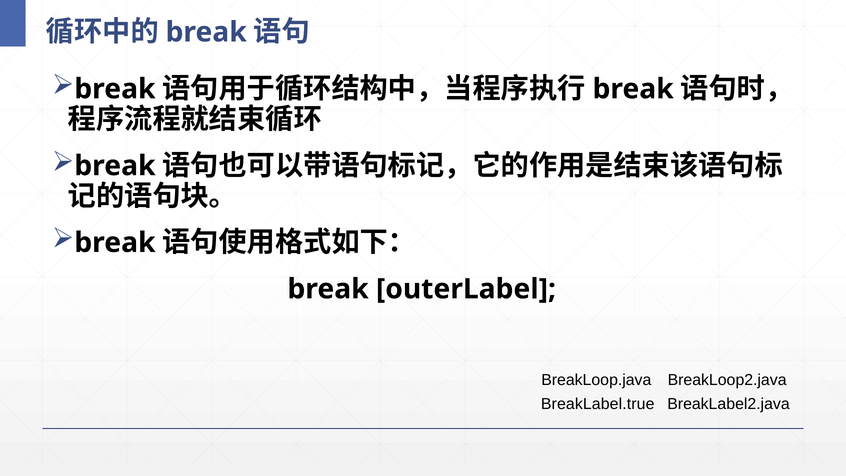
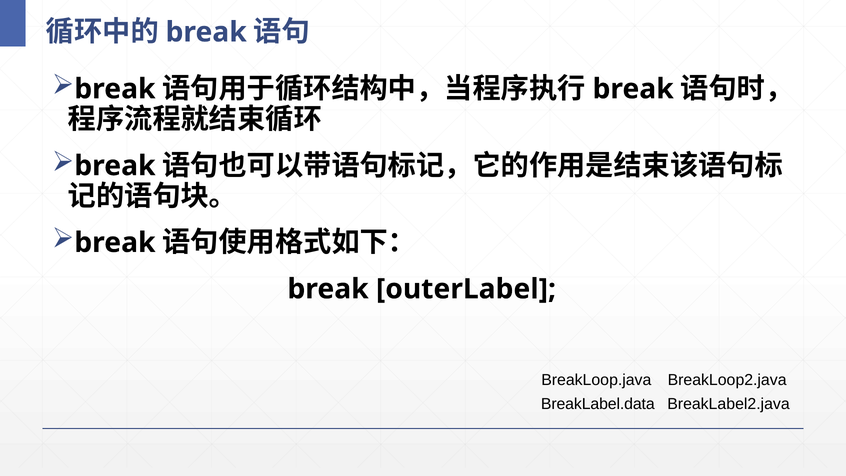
BreakLabel.true: BreakLabel.true -> BreakLabel.data (598, 404)
